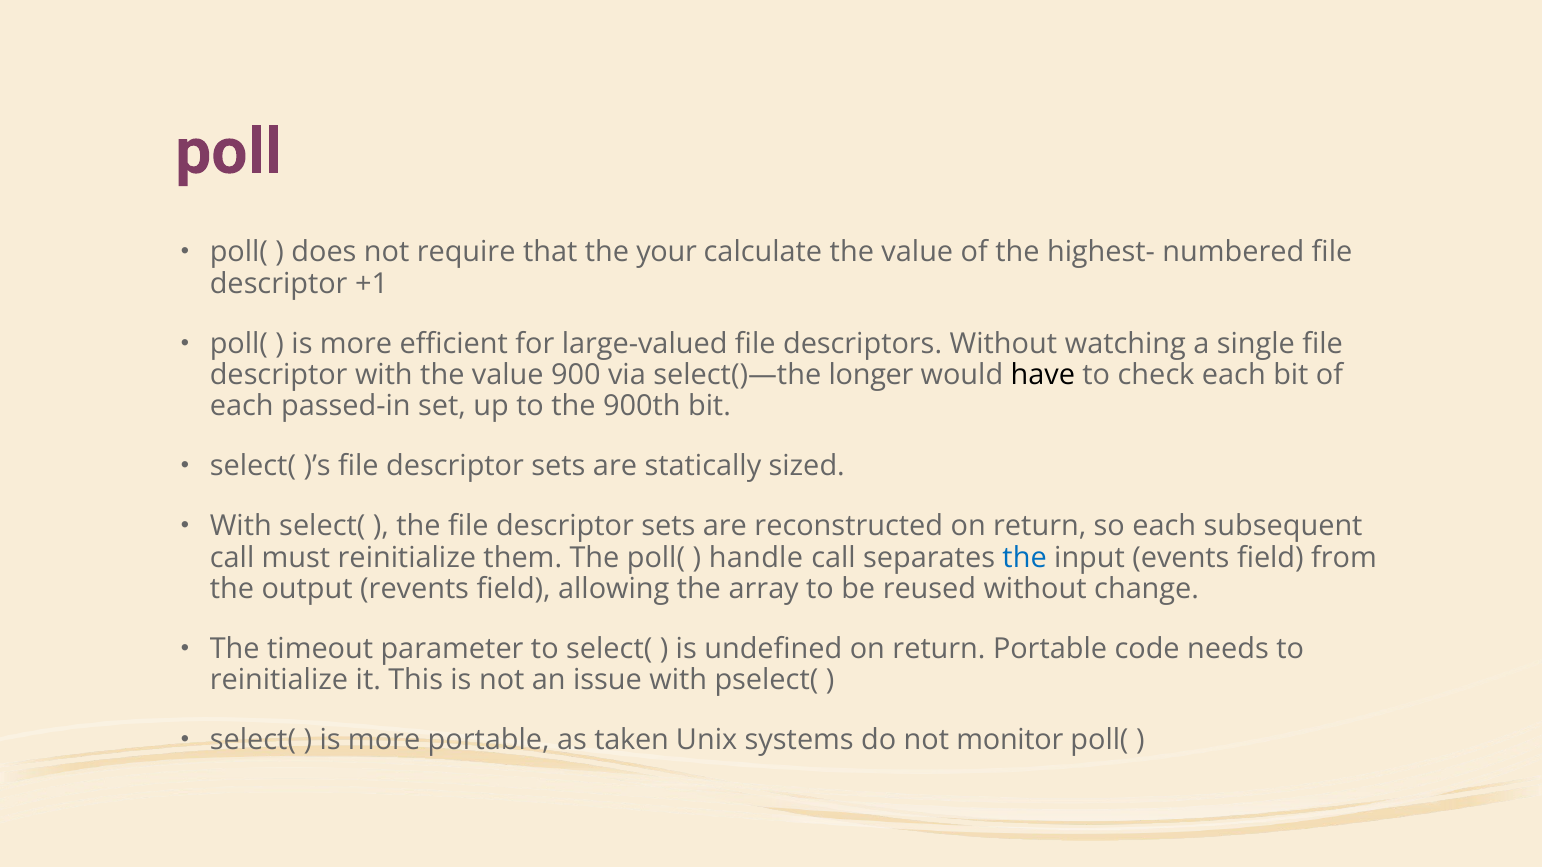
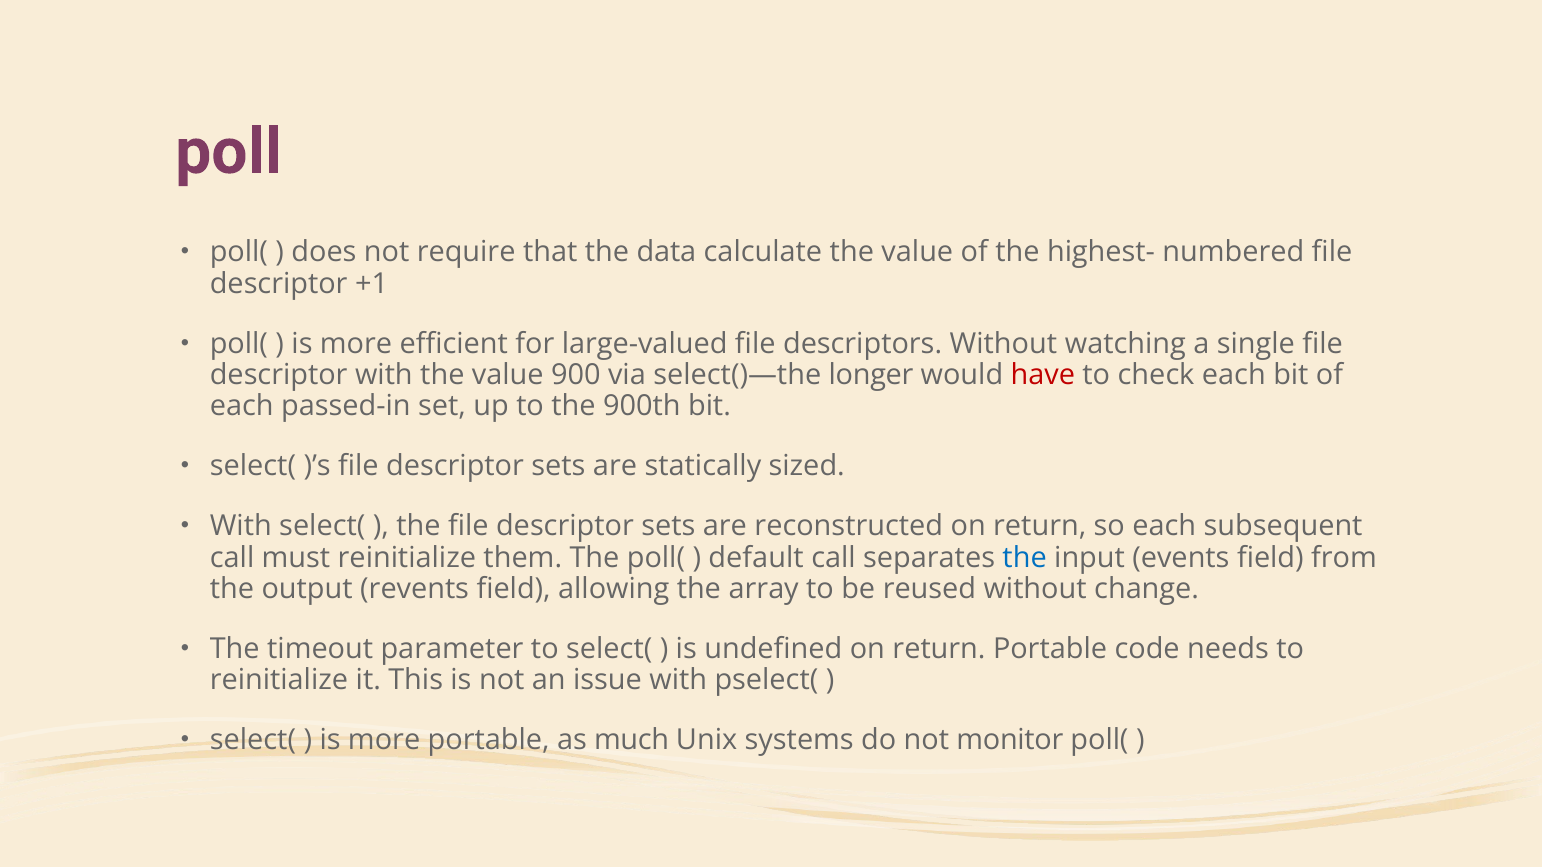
your: your -> data (667, 253)
have colour: black -> red (1043, 375)
handle: handle -> default (756, 558)
taken: taken -> much (632, 741)
